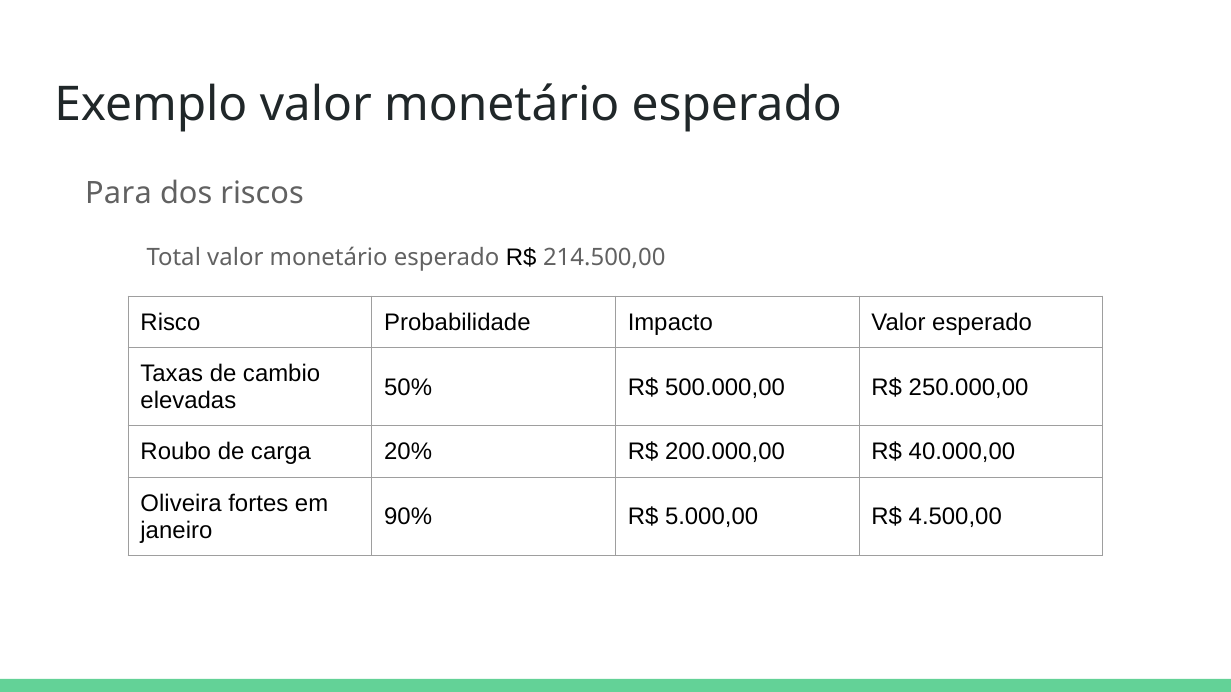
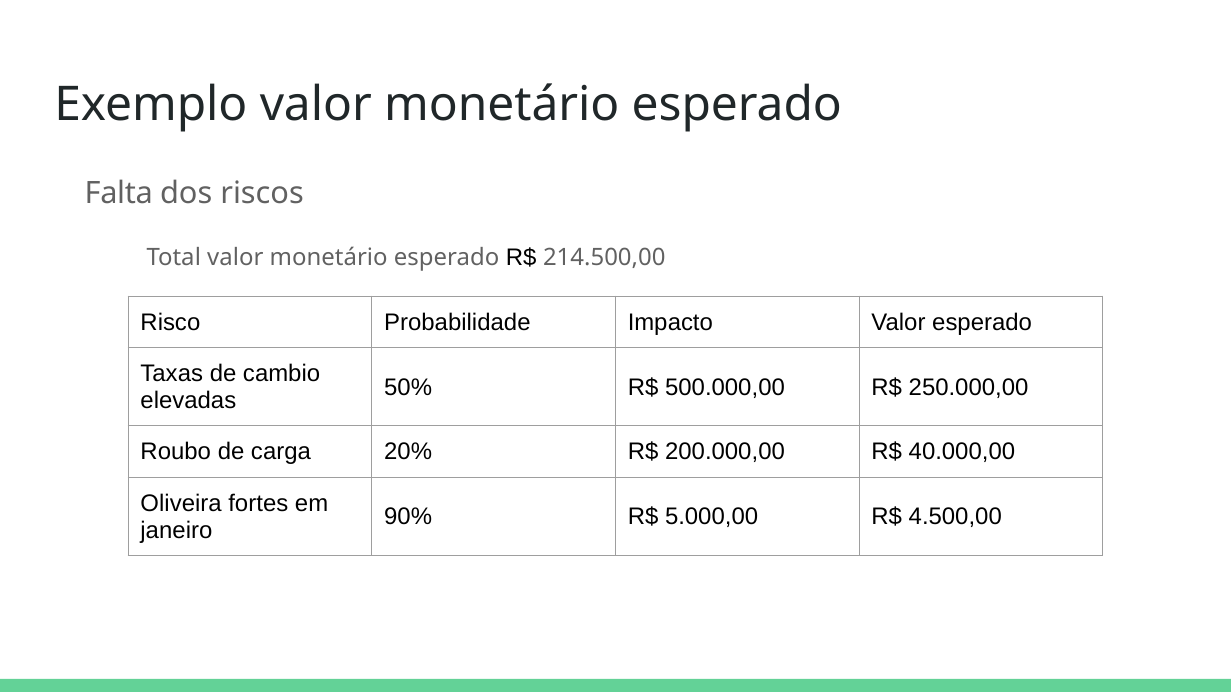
Para: Para -> Falta (119, 194)
